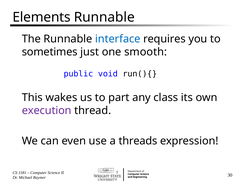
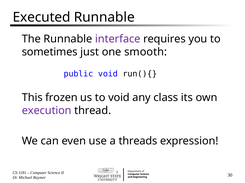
Elements: Elements -> Executed (42, 17)
interface colour: blue -> purple (118, 39)
wakes: wakes -> frozen (61, 98)
to part: part -> void (119, 98)
